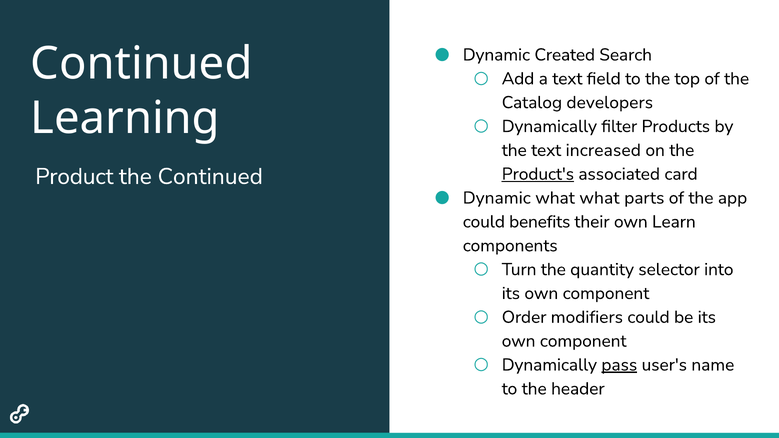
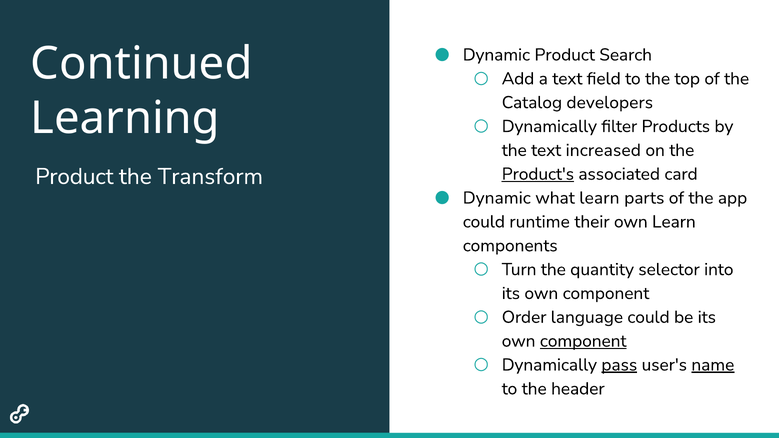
Dynamic Created: Created -> Product (565, 55)
the Continued: Continued -> Transform (210, 177)
what what: what -> learn (599, 198)
benefits: benefits -> runtime (540, 222)
modifiers: modifiers -> language (587, 317)
component underline: none -> present (583, 341)
name underline: none -> present (713, 365)
